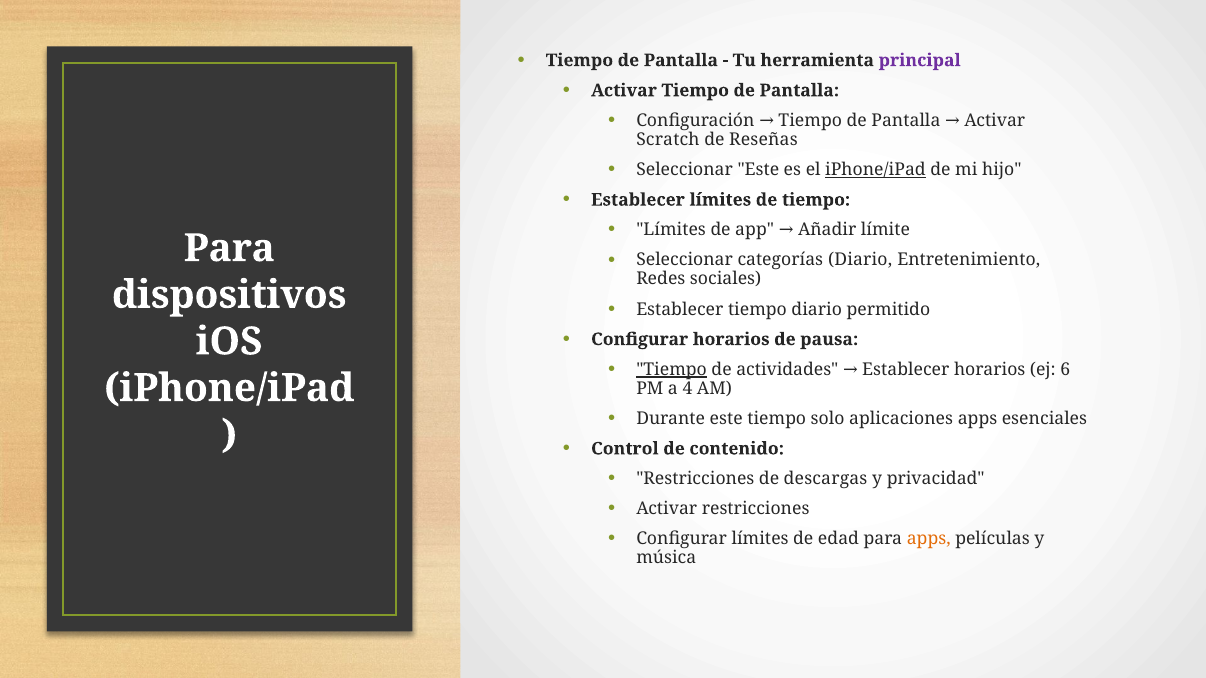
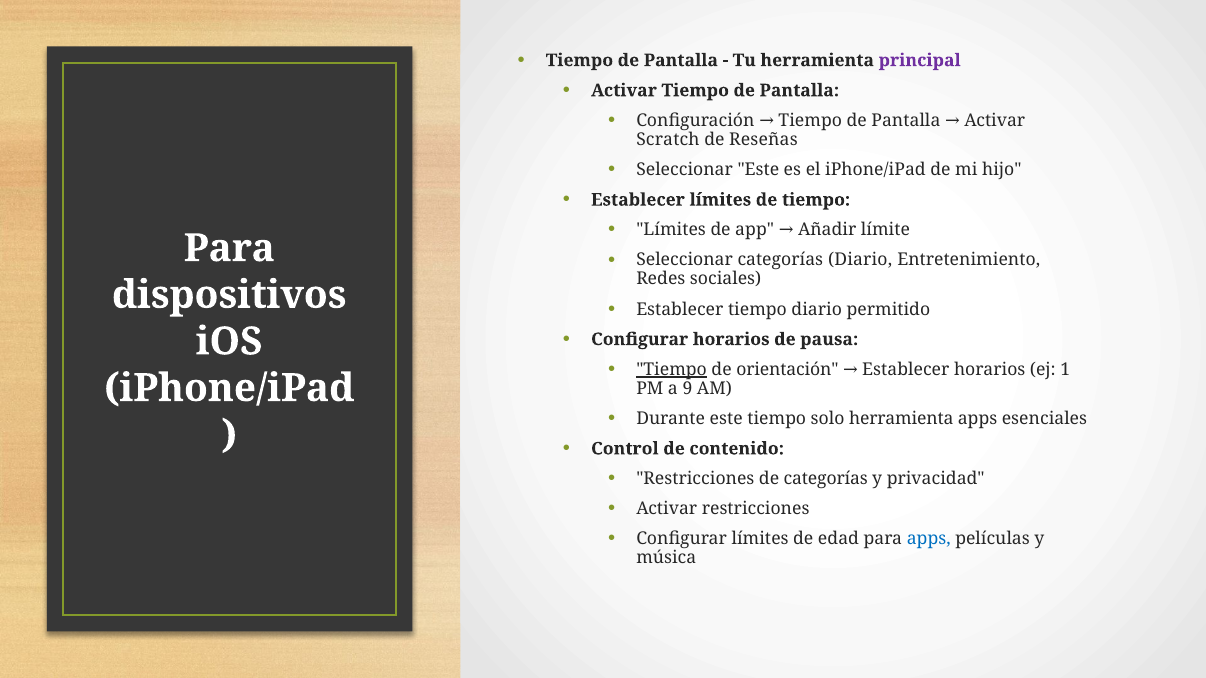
iPhone/iPad underline: present -> none (875, 170)
actividades: actividades -> orientación (787, 370)
6: 6 -> 1 (1065, 370)
4: 4 -> 9 (687, 389)
solo aplicaciones: aplicaciones -> herramienta (901, 419)
de descargas: descargas -> categorías (826, 479)
apps colour: orange -> blue (929, 539)
